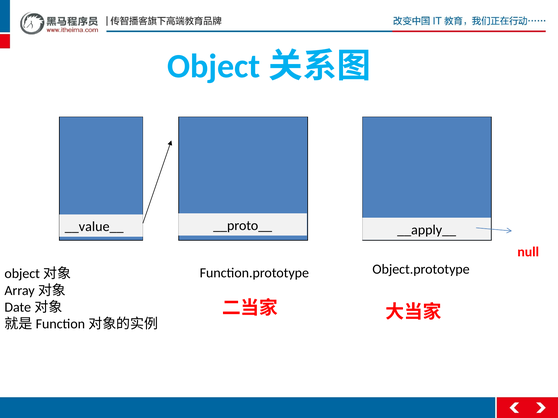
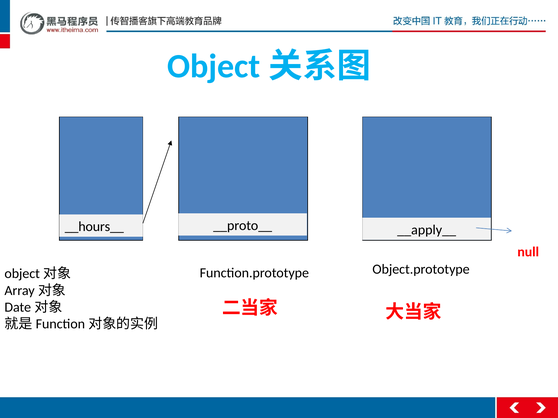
__value__: __value__ -> __hours__ (94, 227)
